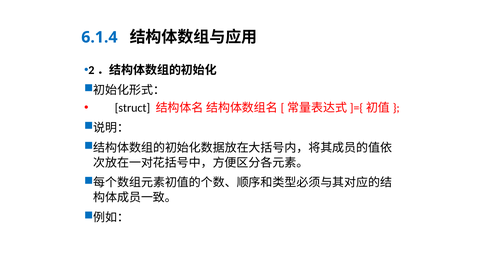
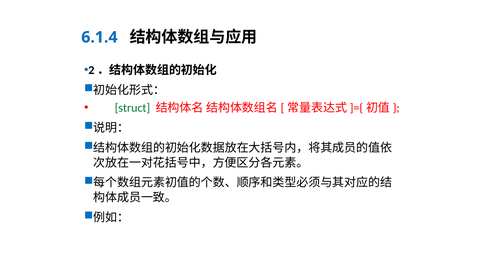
struct colour: black -> green (132, 108)
